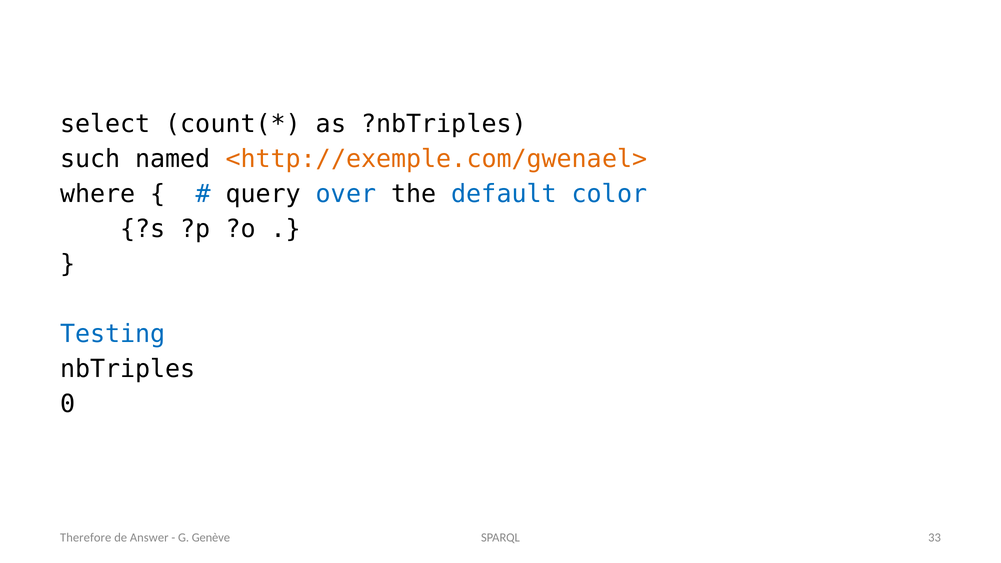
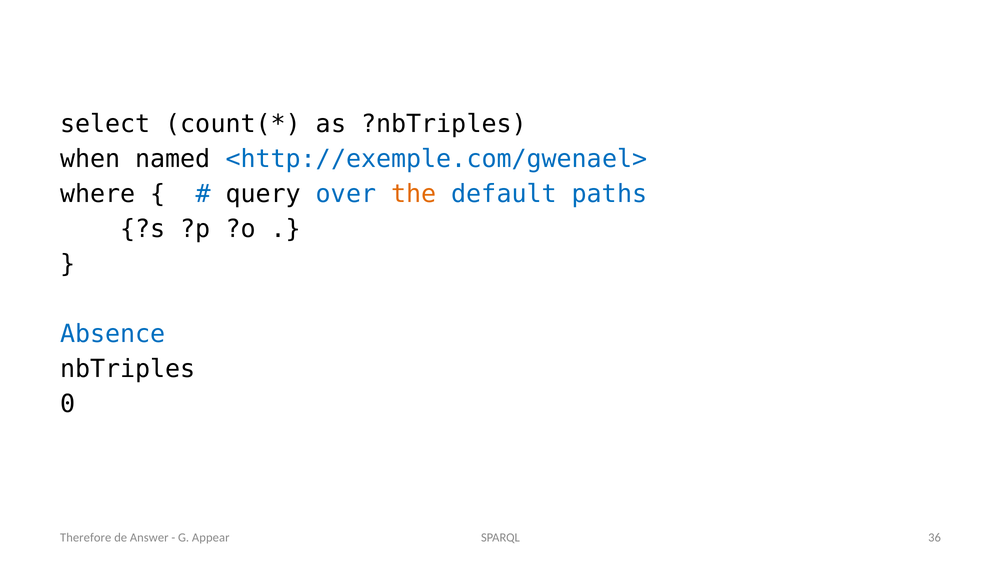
such: such -> when (90, 159)
<http://exemple.com/gwenael> colour: orange -> blue (436, 159)
the colour: black -> orange (414, 194)
color: color -> paths (609, 194)
Testing: Testing -> Absence (113, 334)
Genève: Genève -> Appear (211, 538)
33: 33 -> 36 (935, 538)
